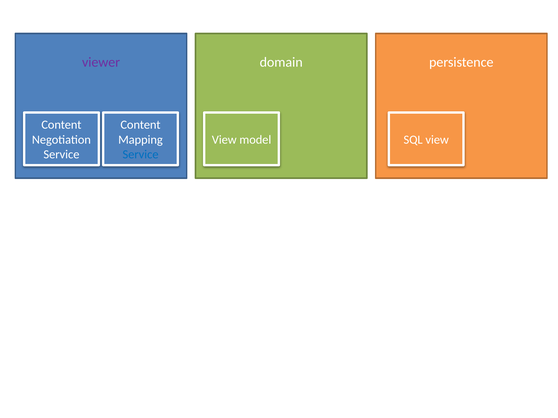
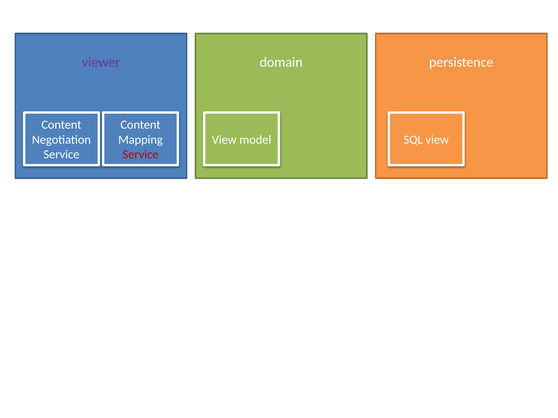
Service colour: blue -> red (141, 155)
